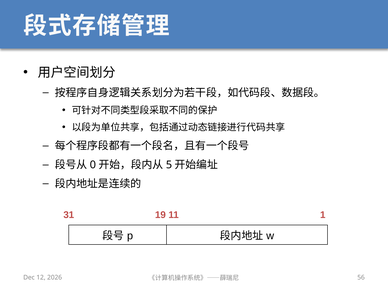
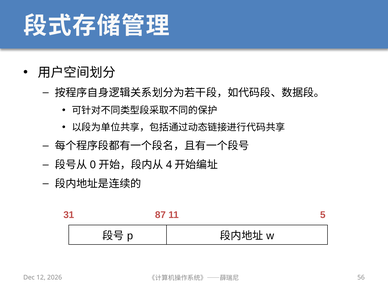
5: 5 -> 4 (169, 165)
19: 19 -> 87 (160, 215)
1: 1 -> 5 (323, 215)
